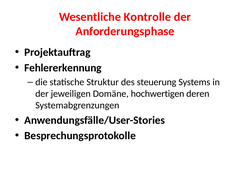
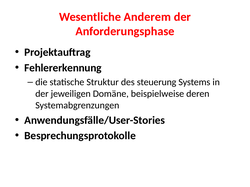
Kontrolle: Kontrolle -> Anderem (147, 17)
hochwertigen: hochwertigen -> beispielweise (157, 94)
